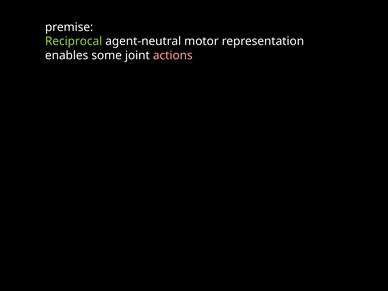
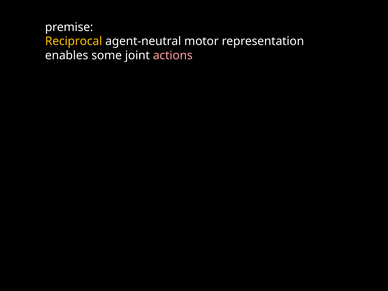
Reciprocal colour: light green -> yellow (74, 41)
